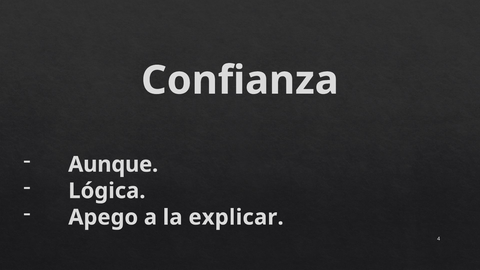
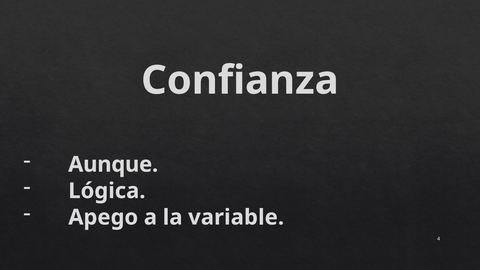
explicar: explicar -> variable (236, 217)
